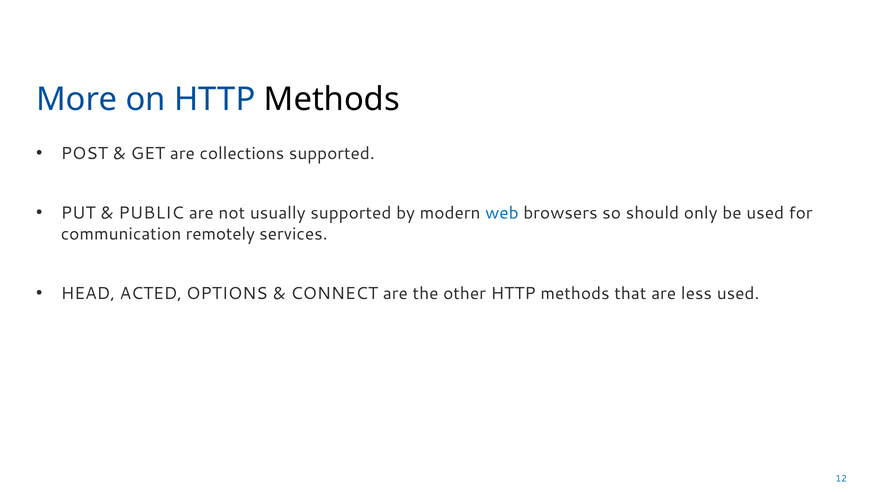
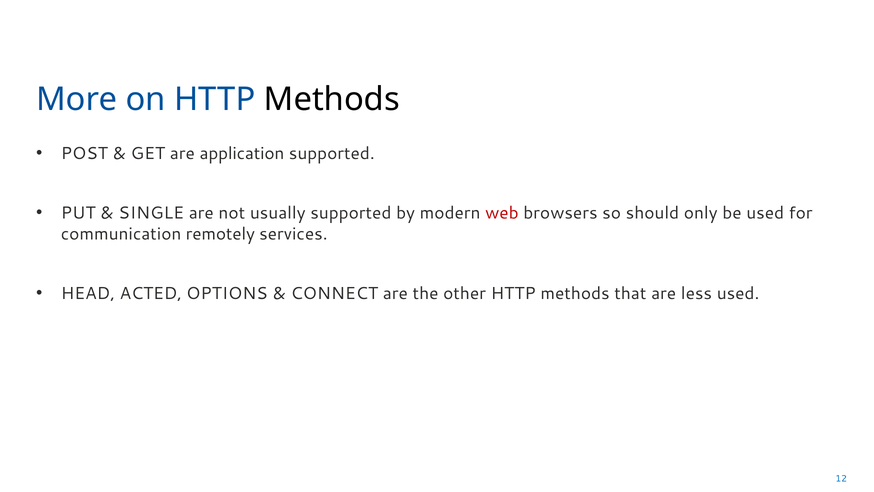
collections: collections -> application (242, 153)
PUBLIC: PUBLIC -> SINGLE (151, 213)
web colour: blue -> red (502, 213)
